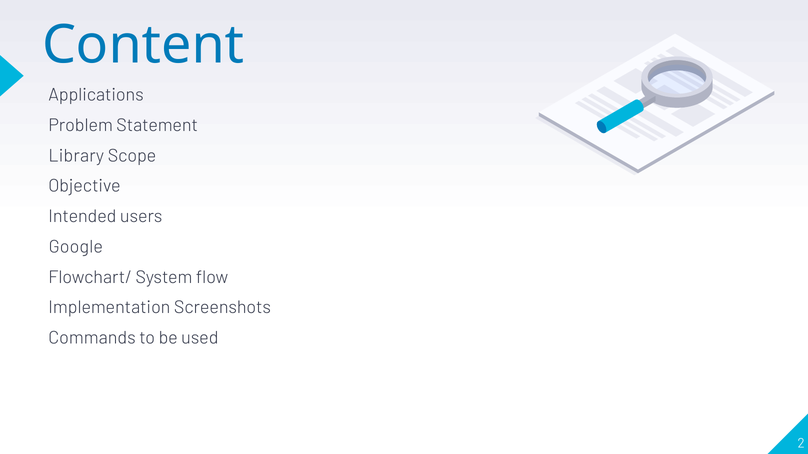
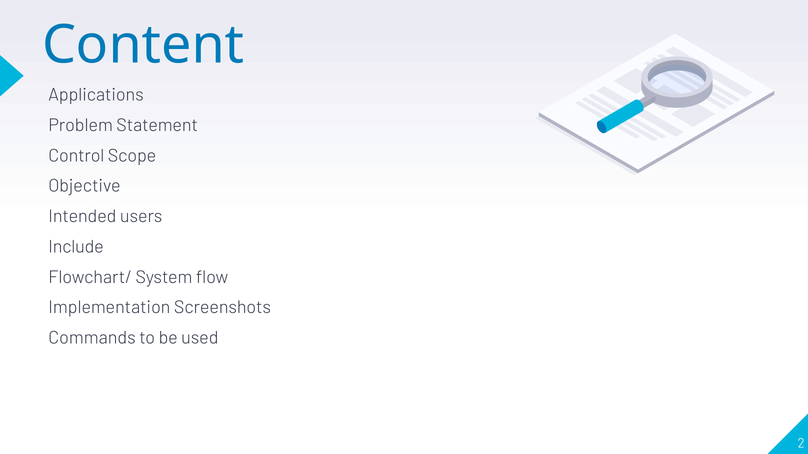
Library: Library -> Control (76, 156)
Google: Google -> Include (76, 247)
